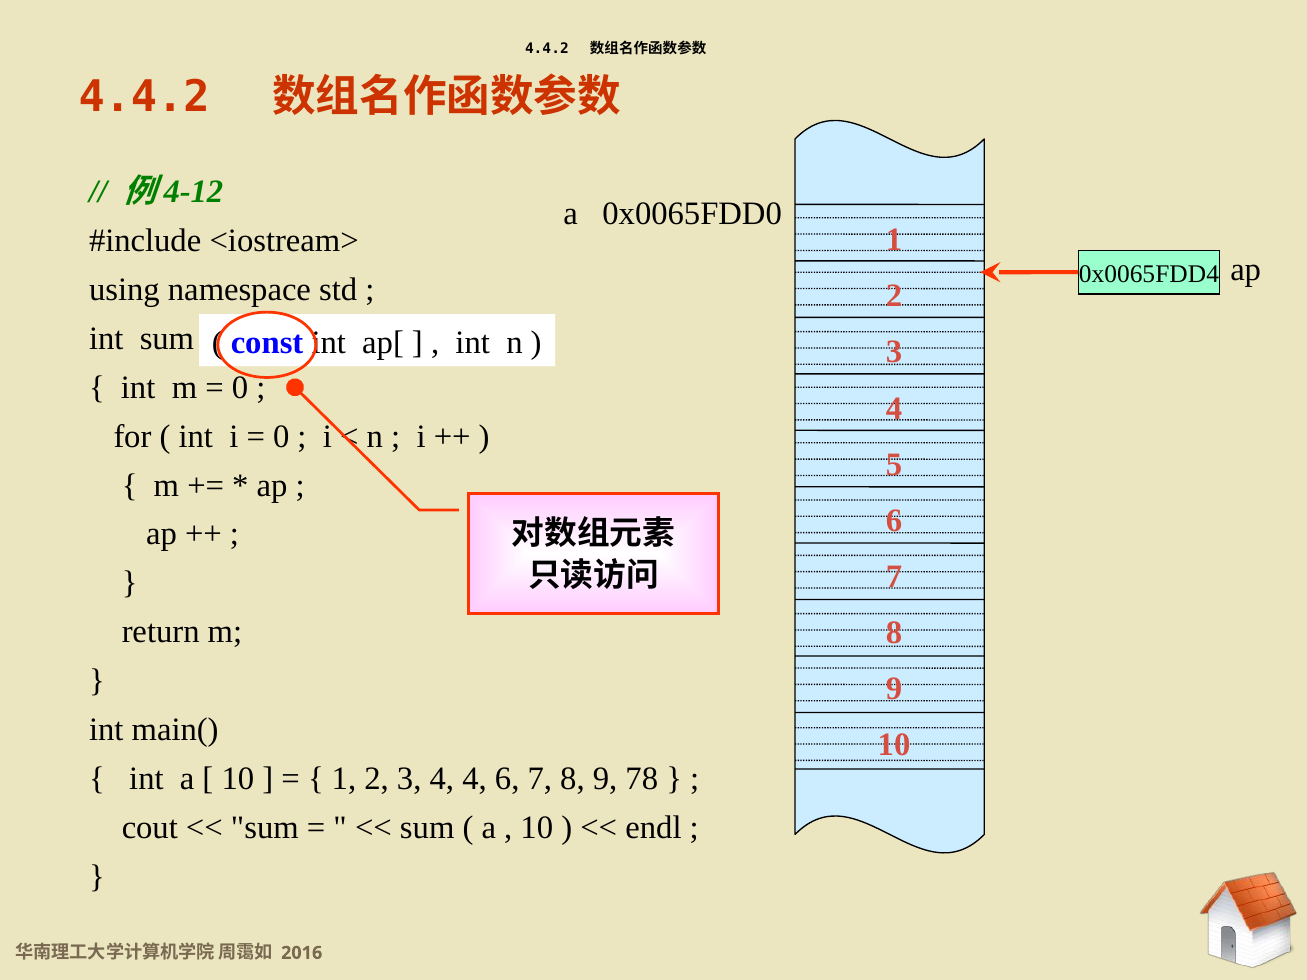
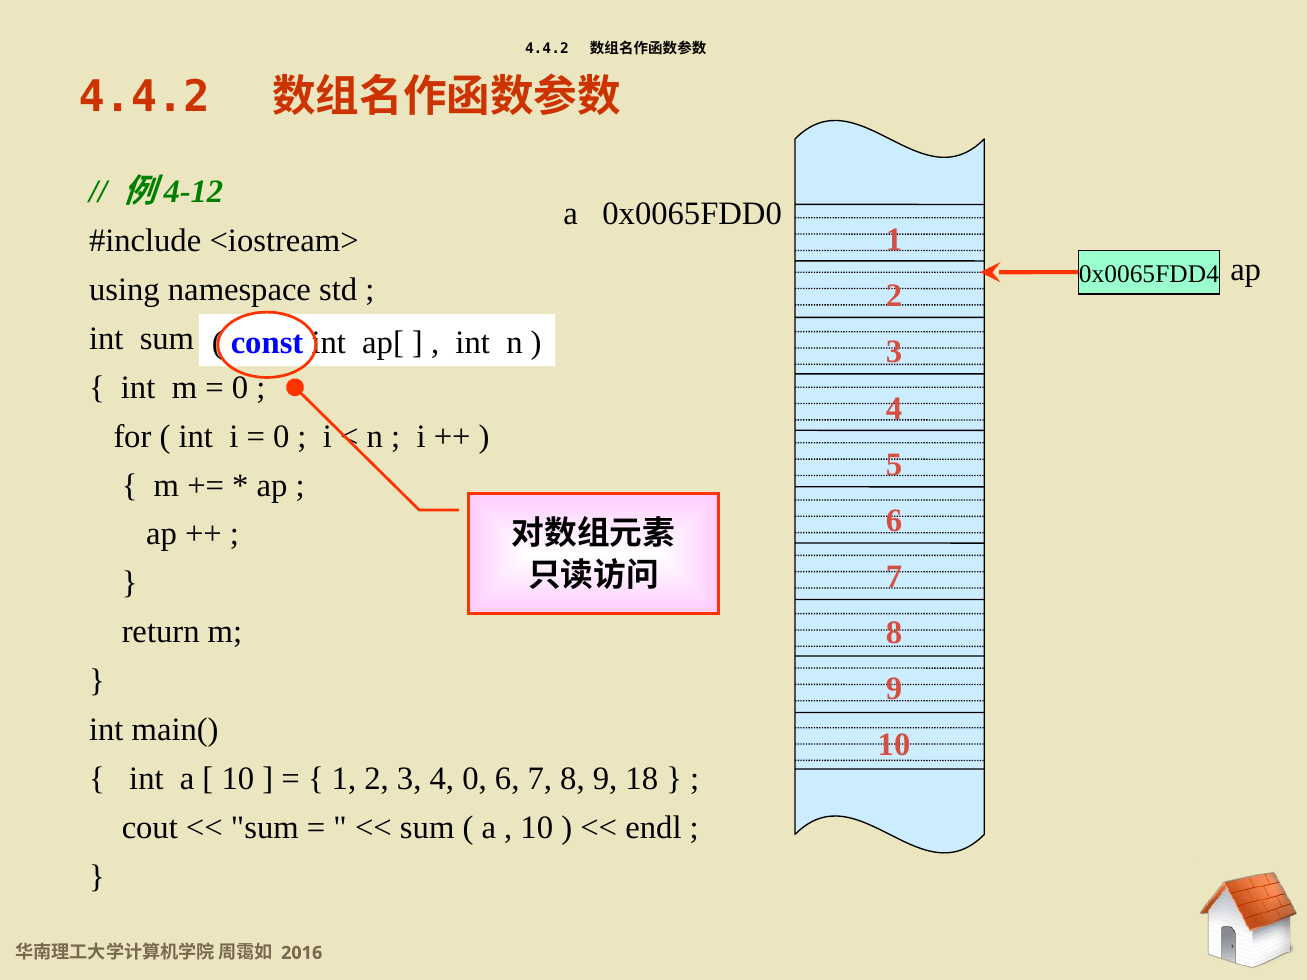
4 4: 4 -> 0 (475, 779)
78: 78 -> 18 (642, 779)
